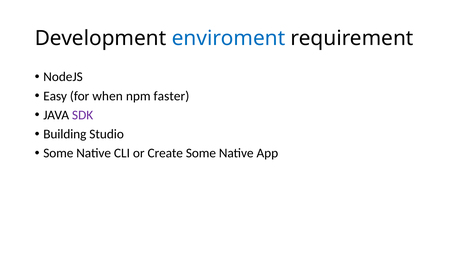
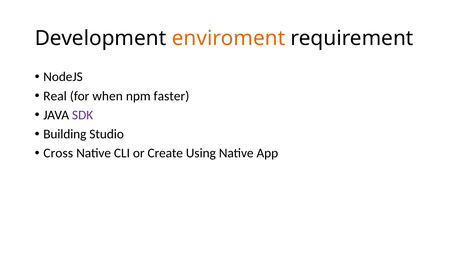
enviroment colour: blue -> orange (229, 38)
Easy: Easy -> Real (55, 96)
Some: Some -> Cross (58, 154)
Create Some: Some -> Using (201, 154)
